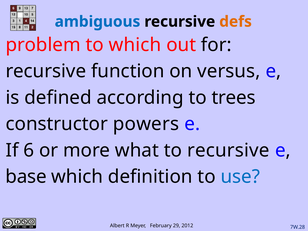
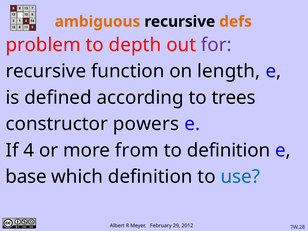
ambiguous colour: blue -> orange (97, 22)
to which: which -> depth (135, 45)
for colour: black -> purple (216, 45)
versus: versus -> length (229, 71)
6: 6 -> 4 (29, 150)
what: what -> from (137, 150)
to recursive: recursive -> definition (229, 150)
